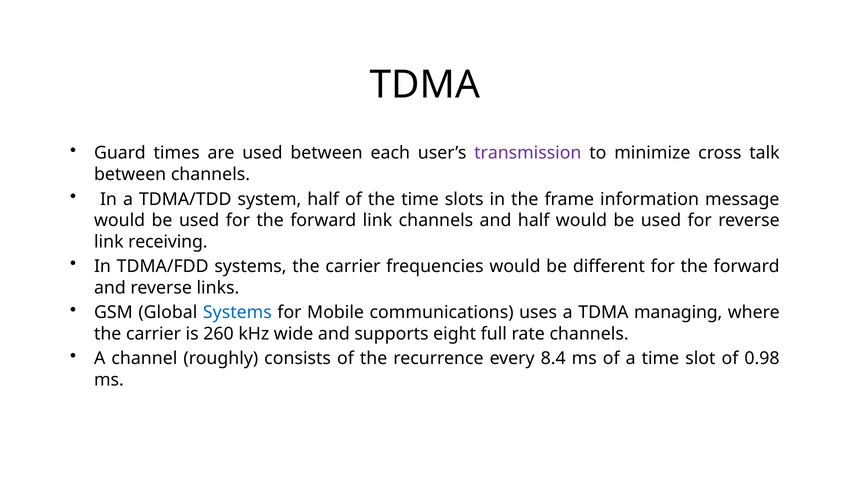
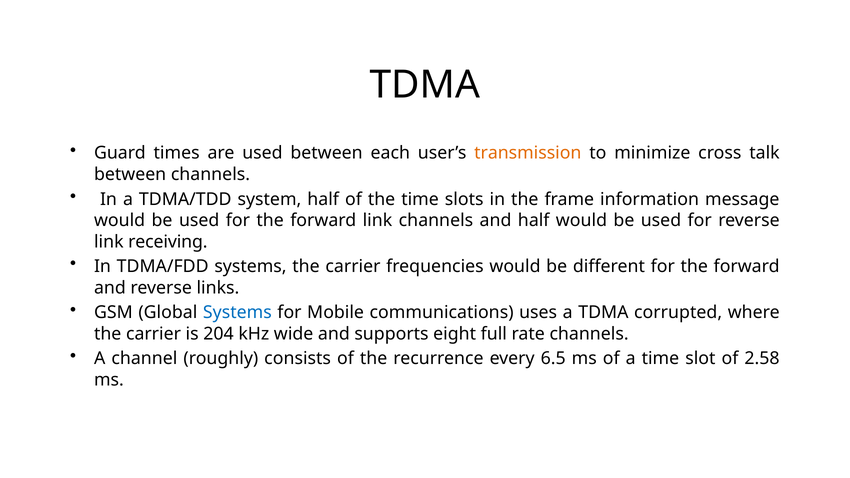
transmission colour: purple -> orange (528, 153)
managing: managing -> corrupted (678, 313)
260: 260 -> 204 (219, 334)
8.4: 8.4 -> 6.5 (553, 359)
0.98: 0.98 -> 2.58 (762, 359)
